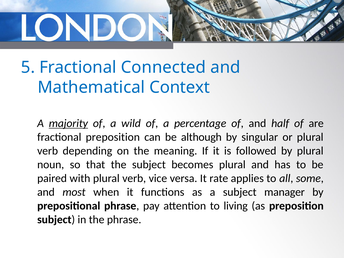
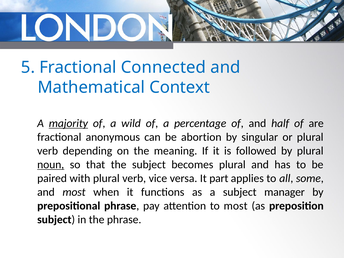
fractional preposition: preposition -> anonymous (113, 137)
although: although -> abortion (201, 137)
noun underline: none -> present (51, 165)
rate: rate -> part (219, 178)
to living: living -> most (236, 206)
